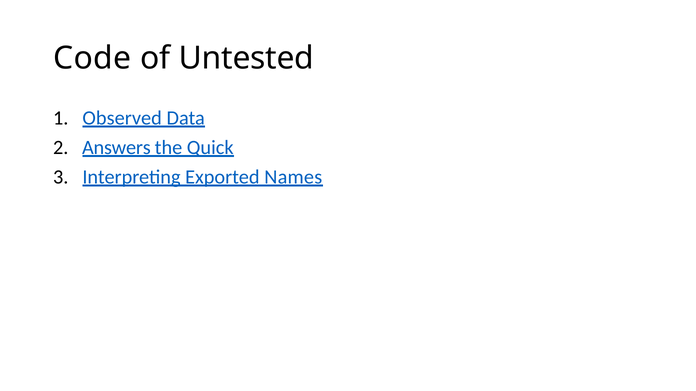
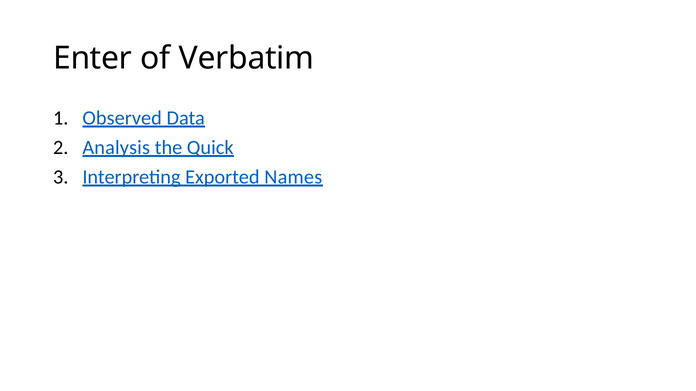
Code: Code -> Enter (93, 58)
Untested: Untested -> Verbatim (246, 58)
Answers: Answers -> Analysis (116, 148)
